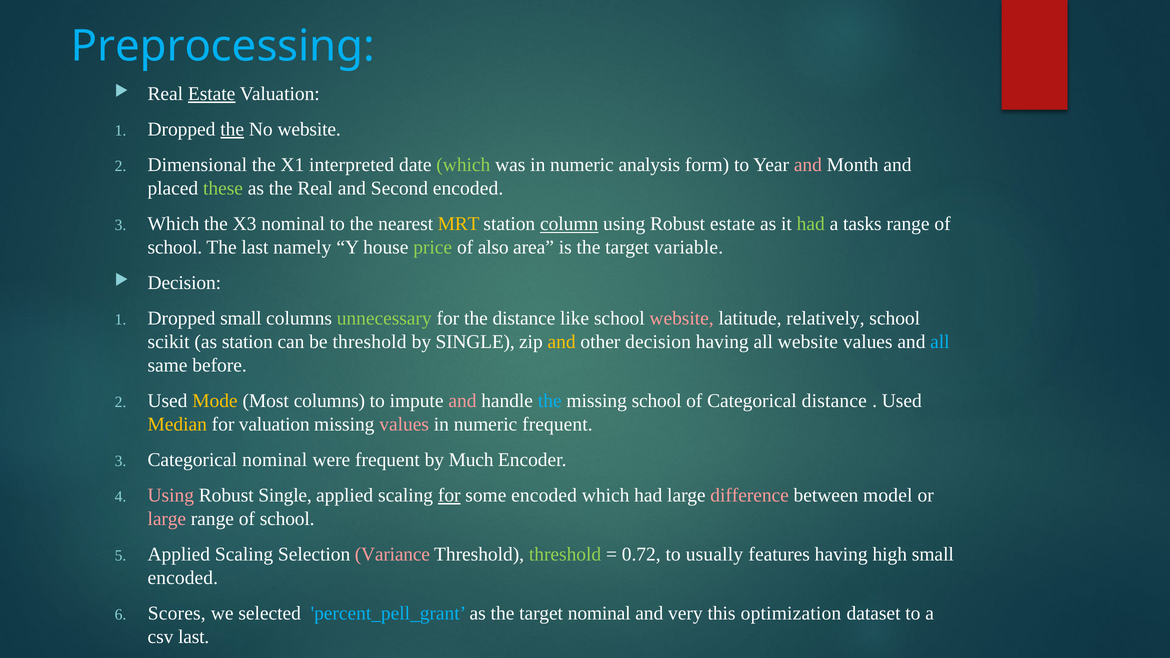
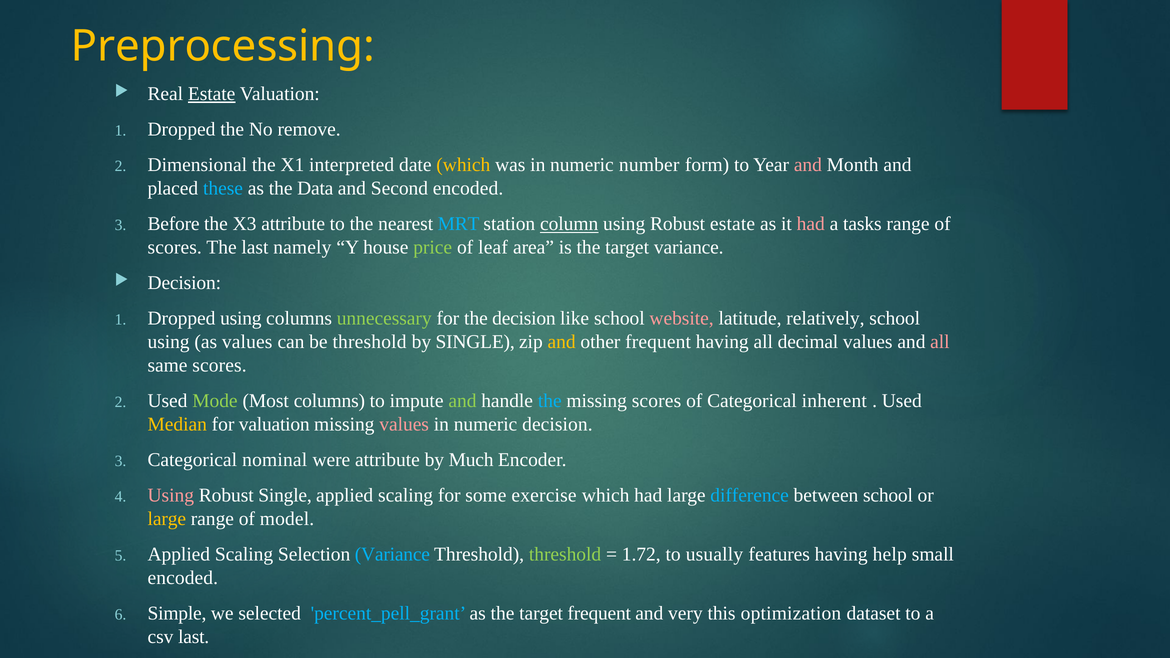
Preprocessing colour: light blue -> yellow (223, 46)
the underline: present -> none (232, 129)
No website: website -> remove (309, 129)
which colour: light green -> yellow (463, 165)
analysis: analysis -> number (649, 165)
these colour: light green -> light blue (223, 188)
the Real: Real -> Data (315, 188)
Which: Which -> Before (174, 224)
X3 nominal: nominal -> attribute (293, 224)
MRT colour: yellow -> light blue (459, 224)
had colour: light green -> pink (811, 224)
school: school -> scores (175, 247)
also: also -> leaf (493, 247)
target variable: variable -> variance (689, 247)
Dropped small: small -> using (241, 319)
the distance: distance -> decision (524, 319)
scikit: scikit -> using (169, 342)
as station: station -> values (247, 342)
other decision: decision -> frequent (658, 342)
all website: website -> decimal (808, 342)
all colour: light blue -> pink (940, 342)
same before: before -> scores (219, 365)
Mode colour: yellow -> light green (215, 401)
and colour: pink -> light green (462, 401)
missing school: school -> scores (656, 401)
Categorical distance: distance -> inherent (834, 401)
numeric frequent: frequent -> decision (557, 424)
were frequent: frequent -> attribute (387, 460)
for underline: present -> none (449, 495)
some encoded: encoded -> exercise (544, 495)
difference colour: pink -> light blue (750, 495)
between model: model -> school (888, 495)
large colour: pink -> yellow (167, 519)
school: school -> model (287, 519)
Variance colour: pink -> light blue (392, 554)
0.72: 0.72 -> 1.72 (641, 554)
high: high -> help (890, 554)
Scores: Scores -> Simple (177, 613)
target nominal: nominal -> frequent (599, 613)
